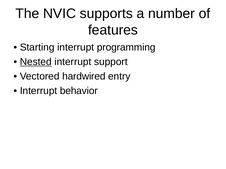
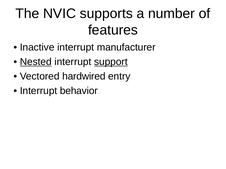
Starting: Starting -> Inactive (37, 47)
programming: programming -> manufacturer (126, 47)
support underline: none -> present (111, 62)
